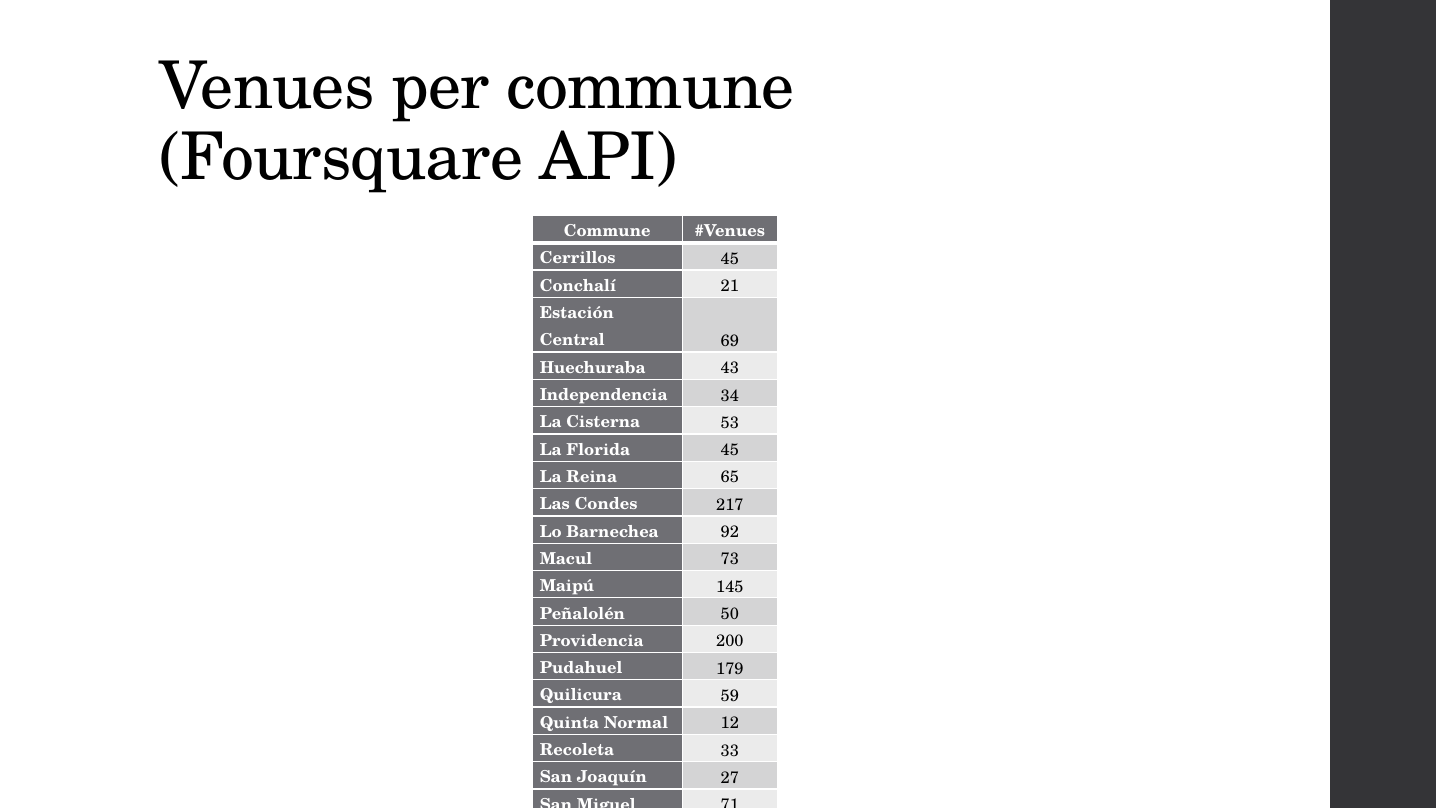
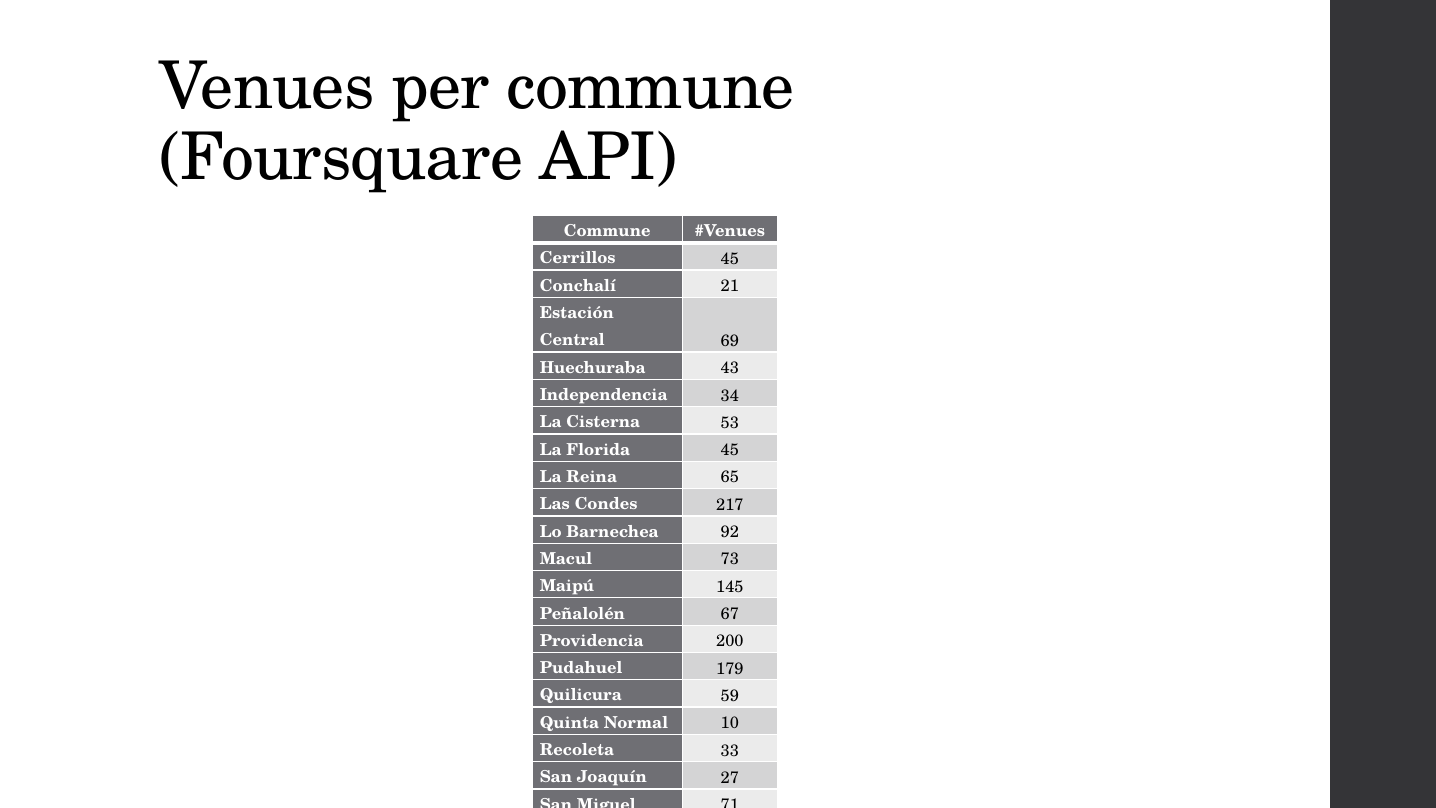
50: 50 -> 67 (730, 614)
12: 12 -> 10 (730, 723)
